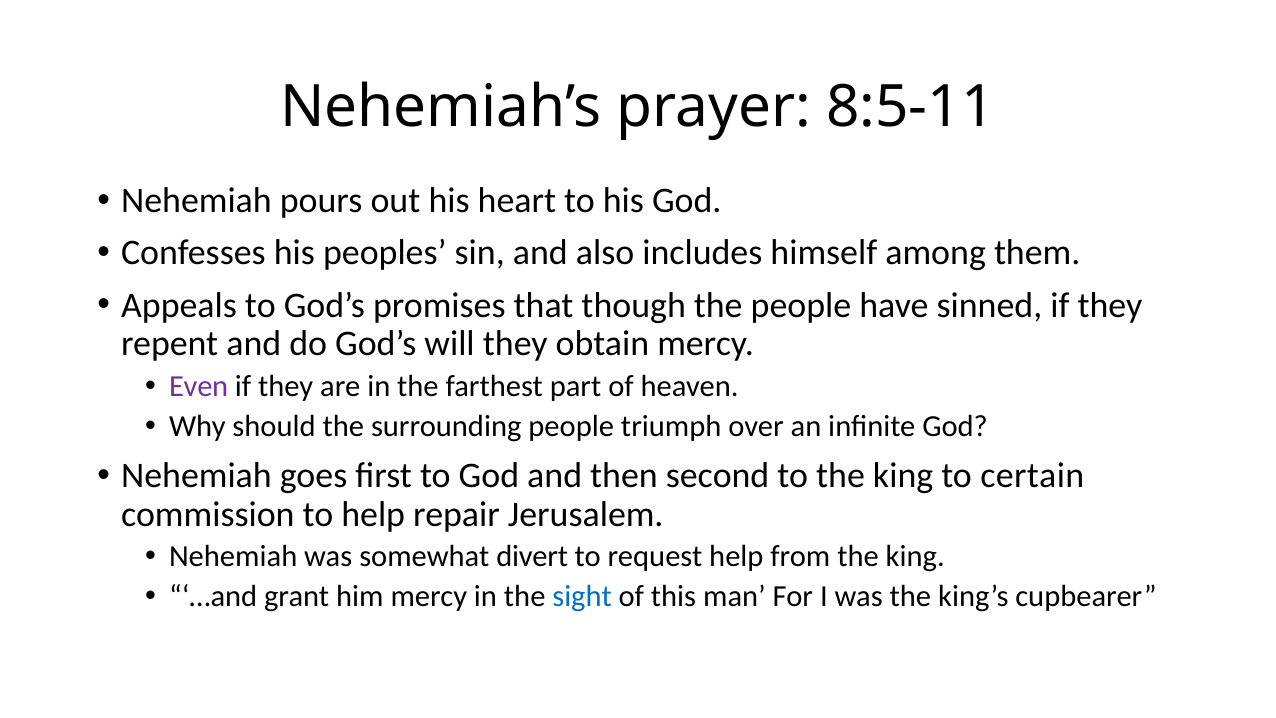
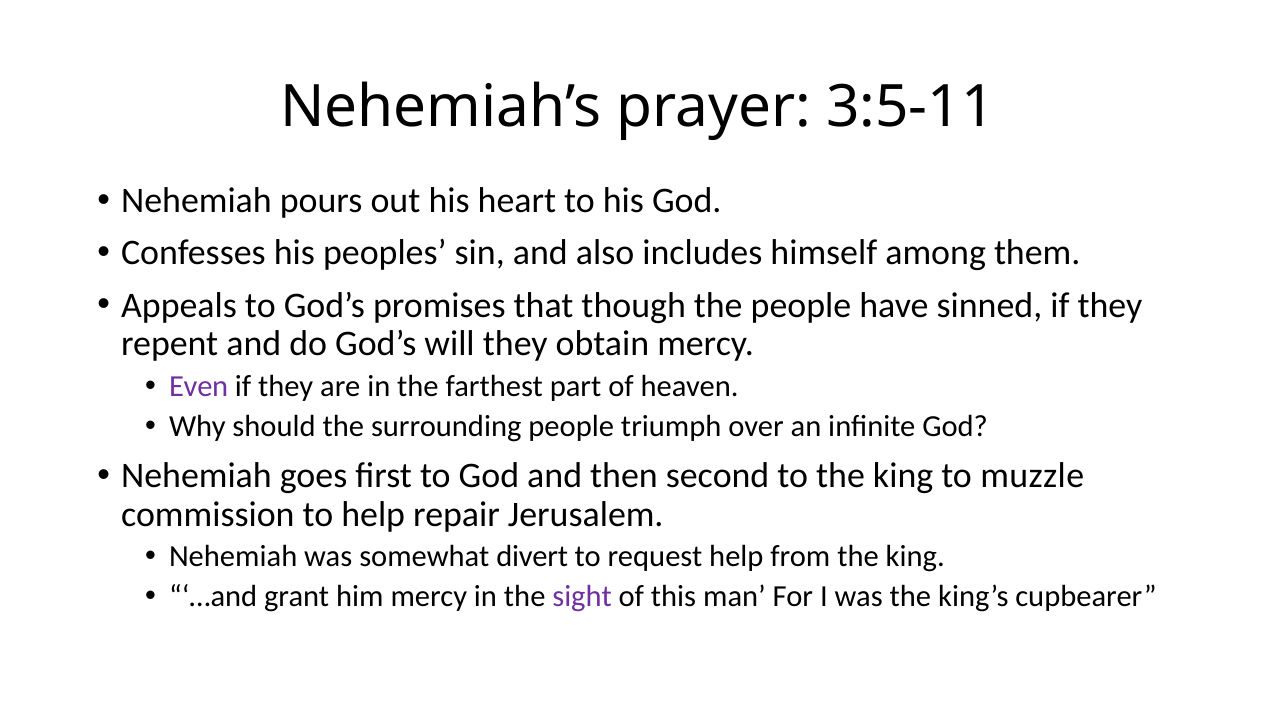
8:5-11: 8:5-11 -> 3:5-11 (910, 107)
certain: certain -> muzzle (1032, 475)
sight colour: blue -> purple (582, 596)
